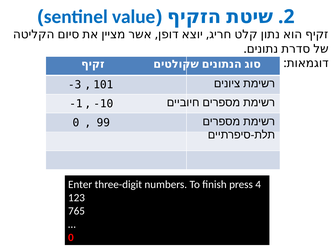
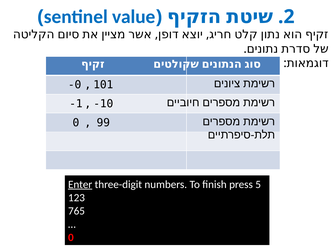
-3: -3 -> -0 (75, 85)
Enter underline: none -> present (80, 184)
4: 4 -> 5 (258, 184)
